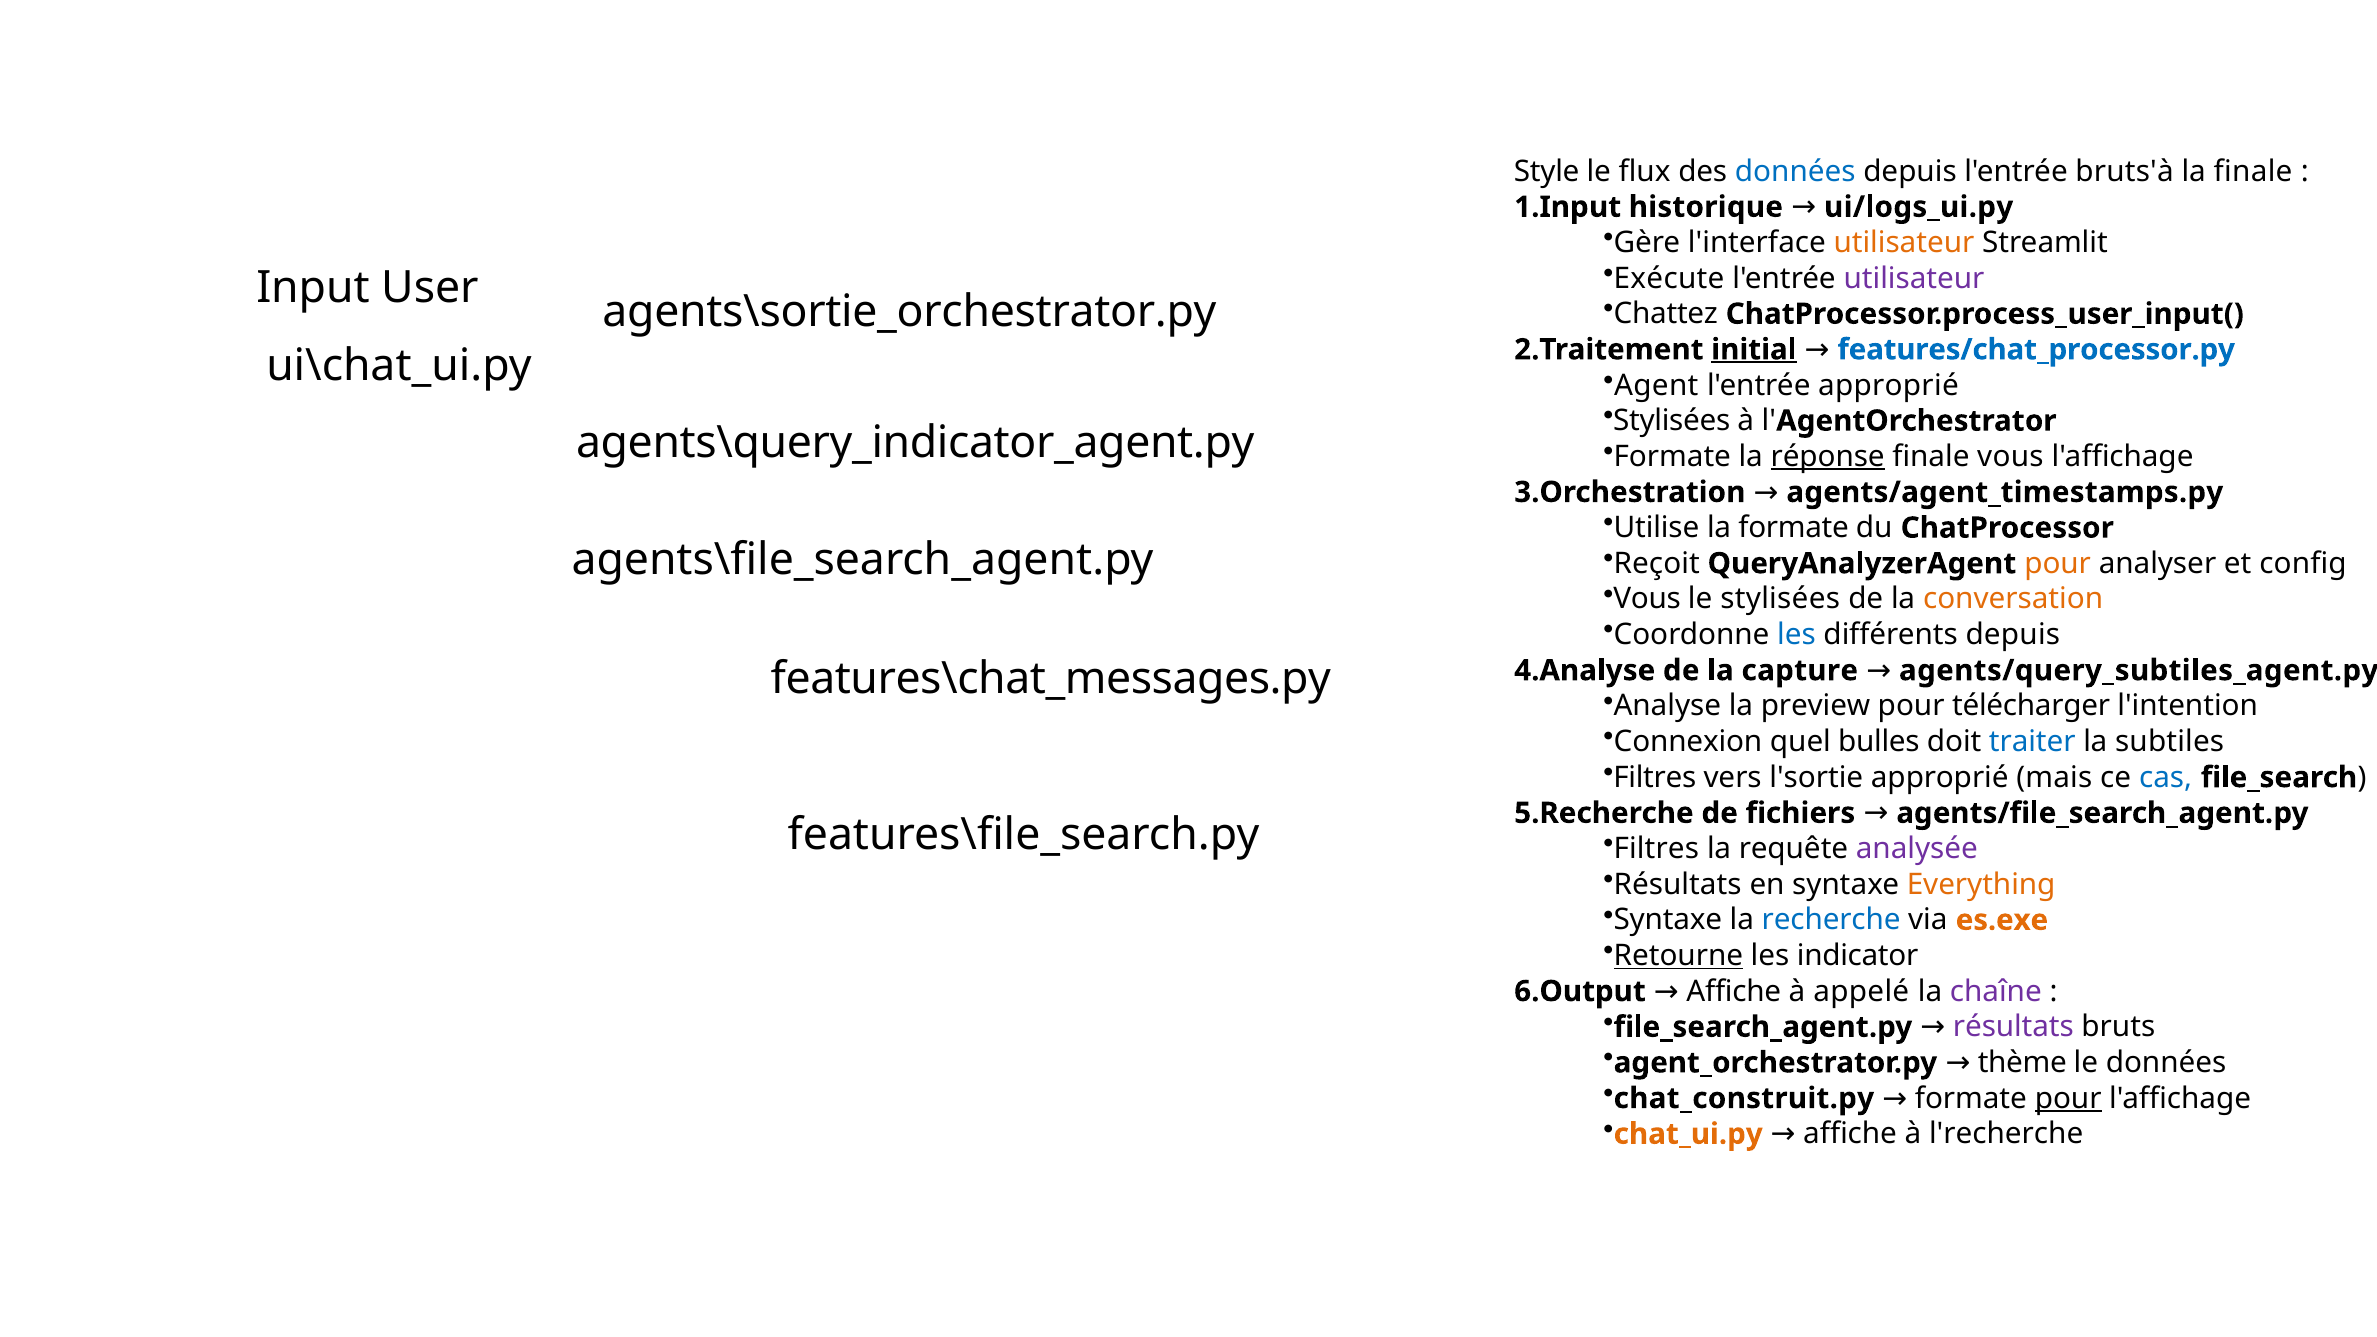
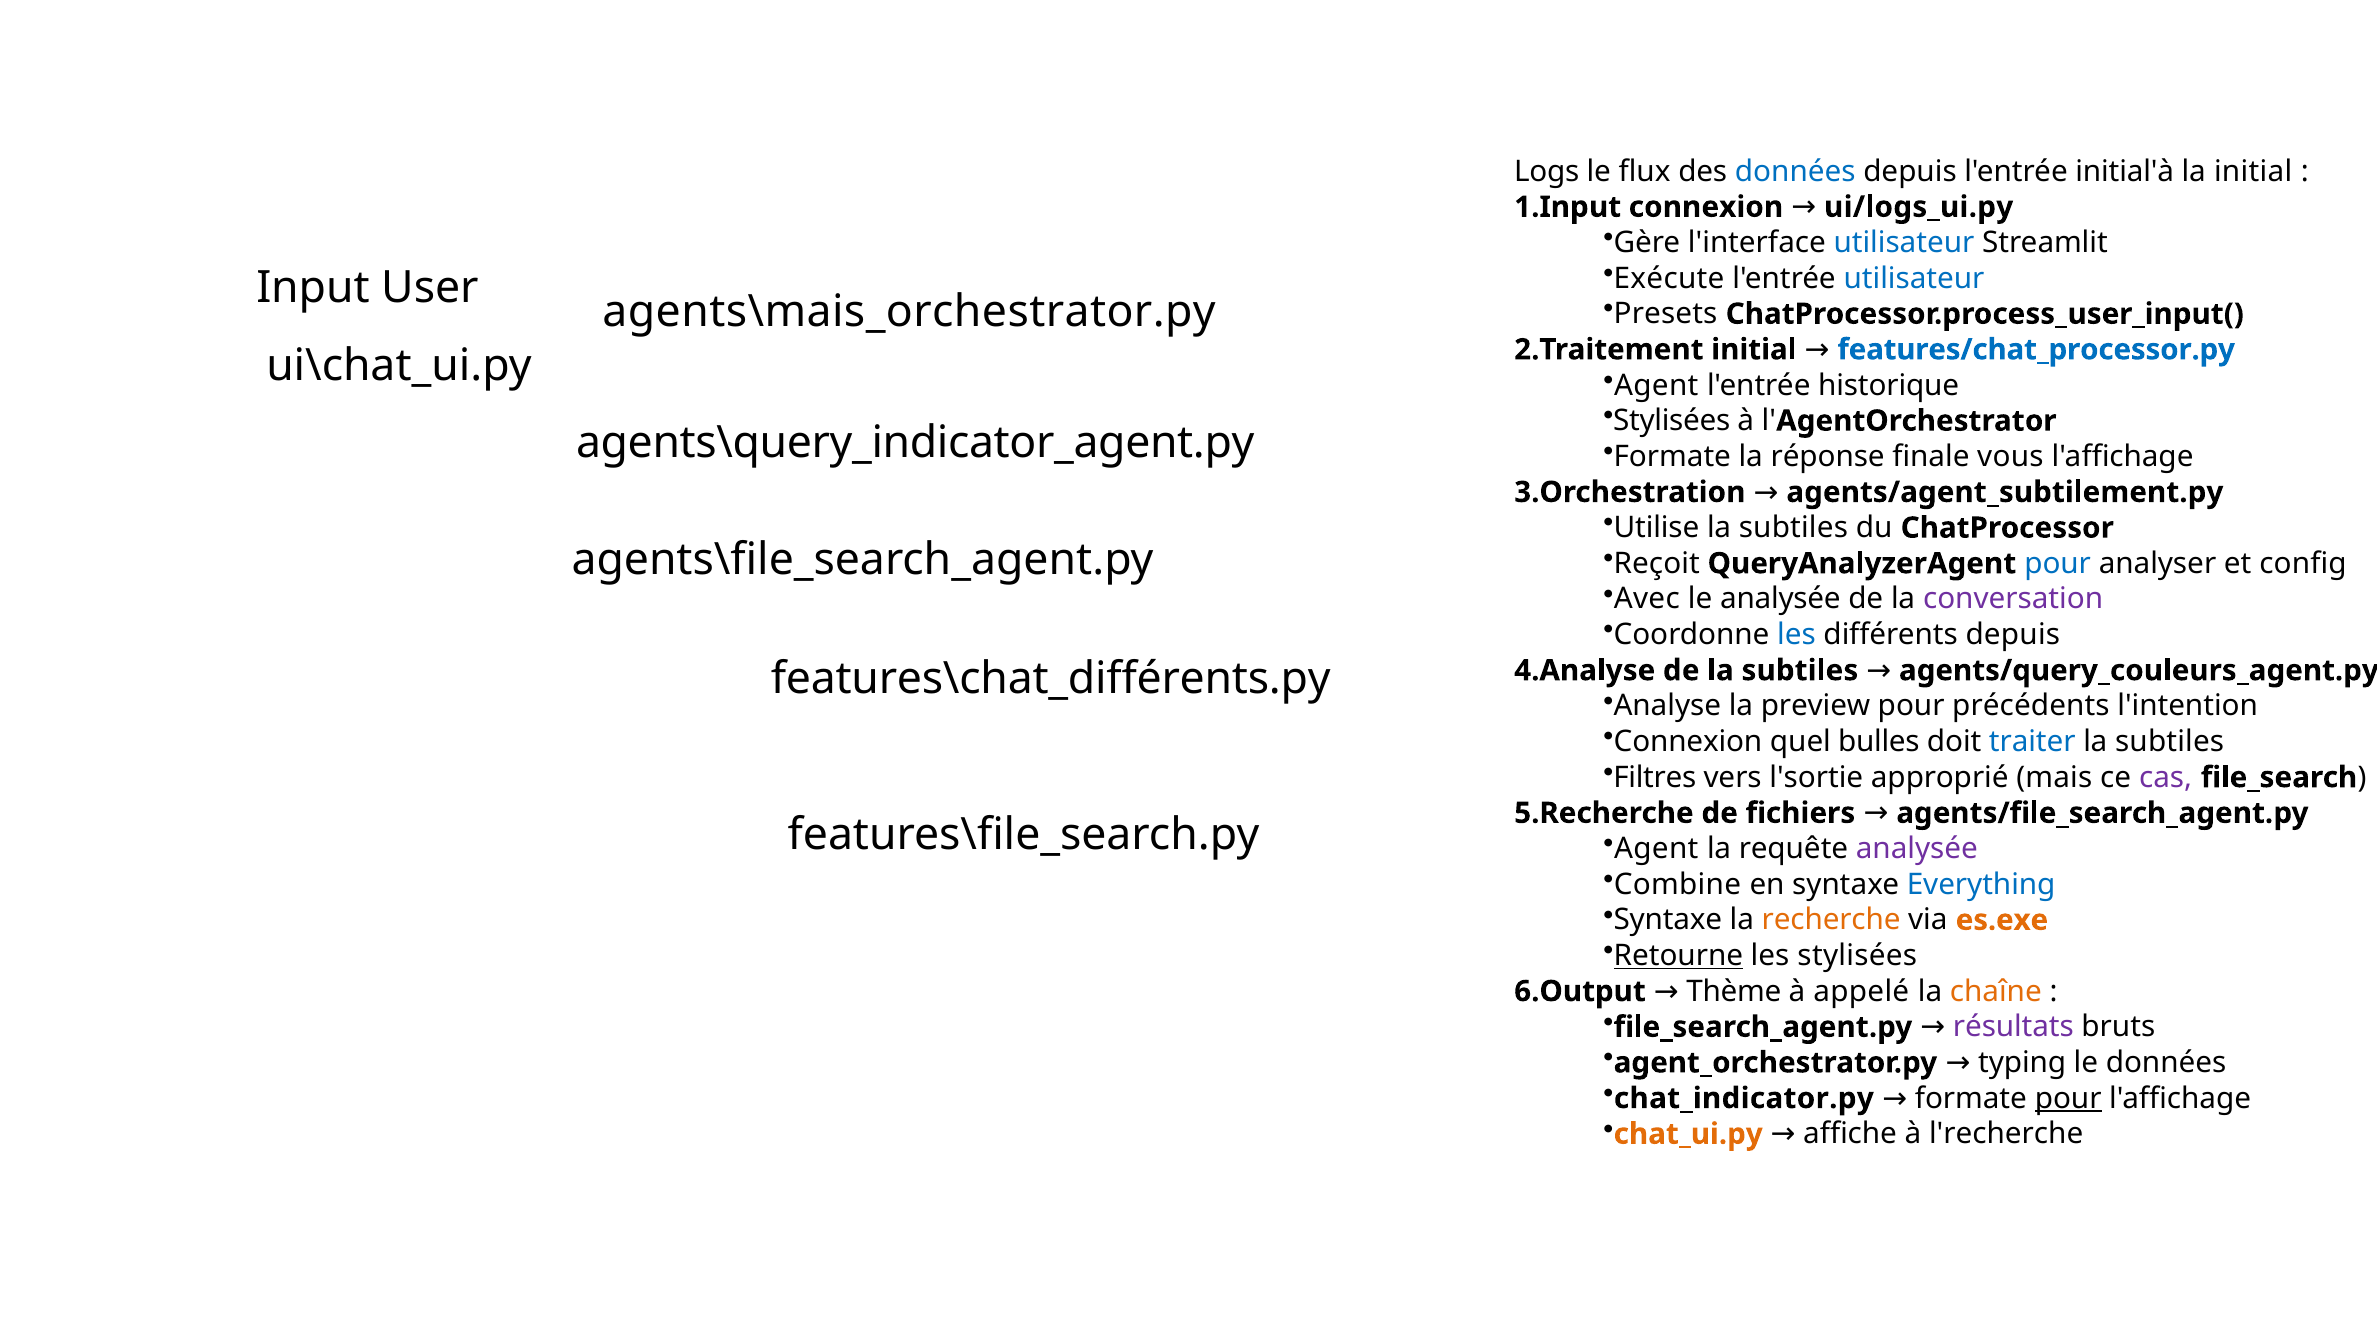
Style: Style -> Logs (1547, 171)
bruts'à: bruts'à -> initial'à (2125, 171)
la finale: finale -> initial (2253, 171)
historique: historique -> connexion (1706, 207)
utilisateur colour: orange -> blue (1904, 243)
utilisateur colour: purple -> blue (1914, 278)
Chattez: Chattez -> Presets (1666, 314)
agents\sortie_orchestrator.py: agents\sortie_orchestrator.py -> agents\mais_orchestrator.py (909, 312)
initial underline: present -> none (1754, 350)
l'entrée approprié: approprié -> historique (1889, 385)
réponse underline: present -> none (1828, 457)
agents/agent_timestamps.py: agents/agent_timestamps.py -> agents/agent_subtilement.py (2005, 492)
formate: formate -> subtiles (1793, 528)
pour colour: orange -> blue (2058, 564)
Vous: Vous -> Avec (1647, 599)
le stylisées: stylisées -> analysée (1780, 599)
conversation colour: orange -> purple (2013, 599)
de la capture: capture -> subtiles (1800, 671)
agents/query_subtiles_agent.py: agents/query_subtiles_agent.py -> agents/query_couleurs_agent.py (2139, 671)
features\chat_messages.py: features\chat_messages.py -> features\chat_différents.py (1051, 679)
télécharger: télécharger -> précédents (2031, 706)
cas colour: blue -> purple (2166, 777)
Filtres: Filtres -> Agent (1656, 849)
Résultats: Résultats -> Combine (1677, 884)
Everything colour: orange -> blue (1981, 884)
recherche colour: blue -> orange (1831, 920)
les indicator: indicator -> stylisées (1857, 956)
Affiche: Affiche -> Thème (1734, 991)
chaîne colour: purple -> orange (1996, 991)
thème: thème -> typing (2022, 1063)
chat_construit.py: chat_construit.py -> chat_indicator.py (1744, 1098)
